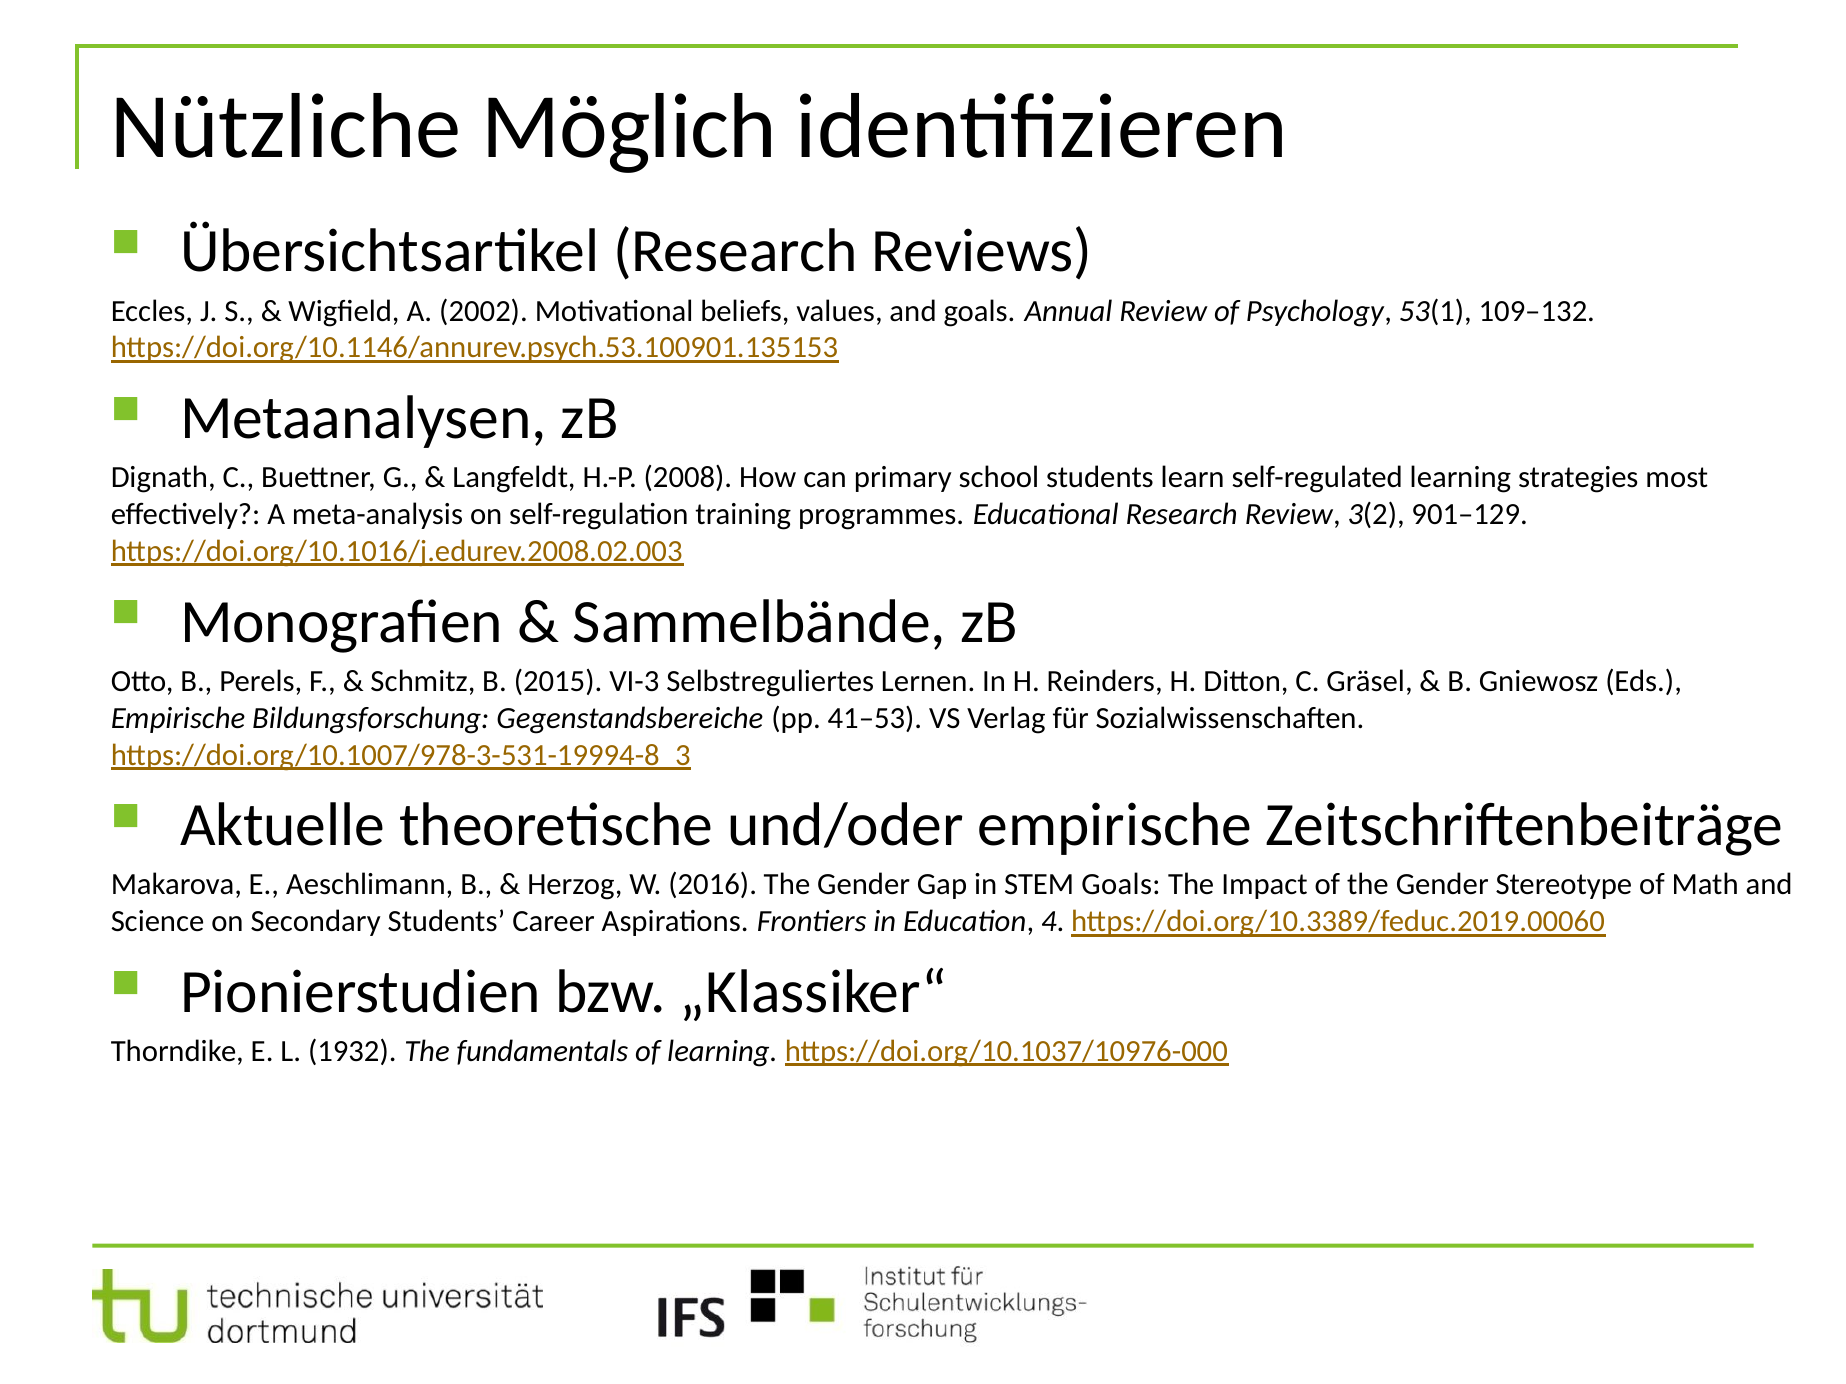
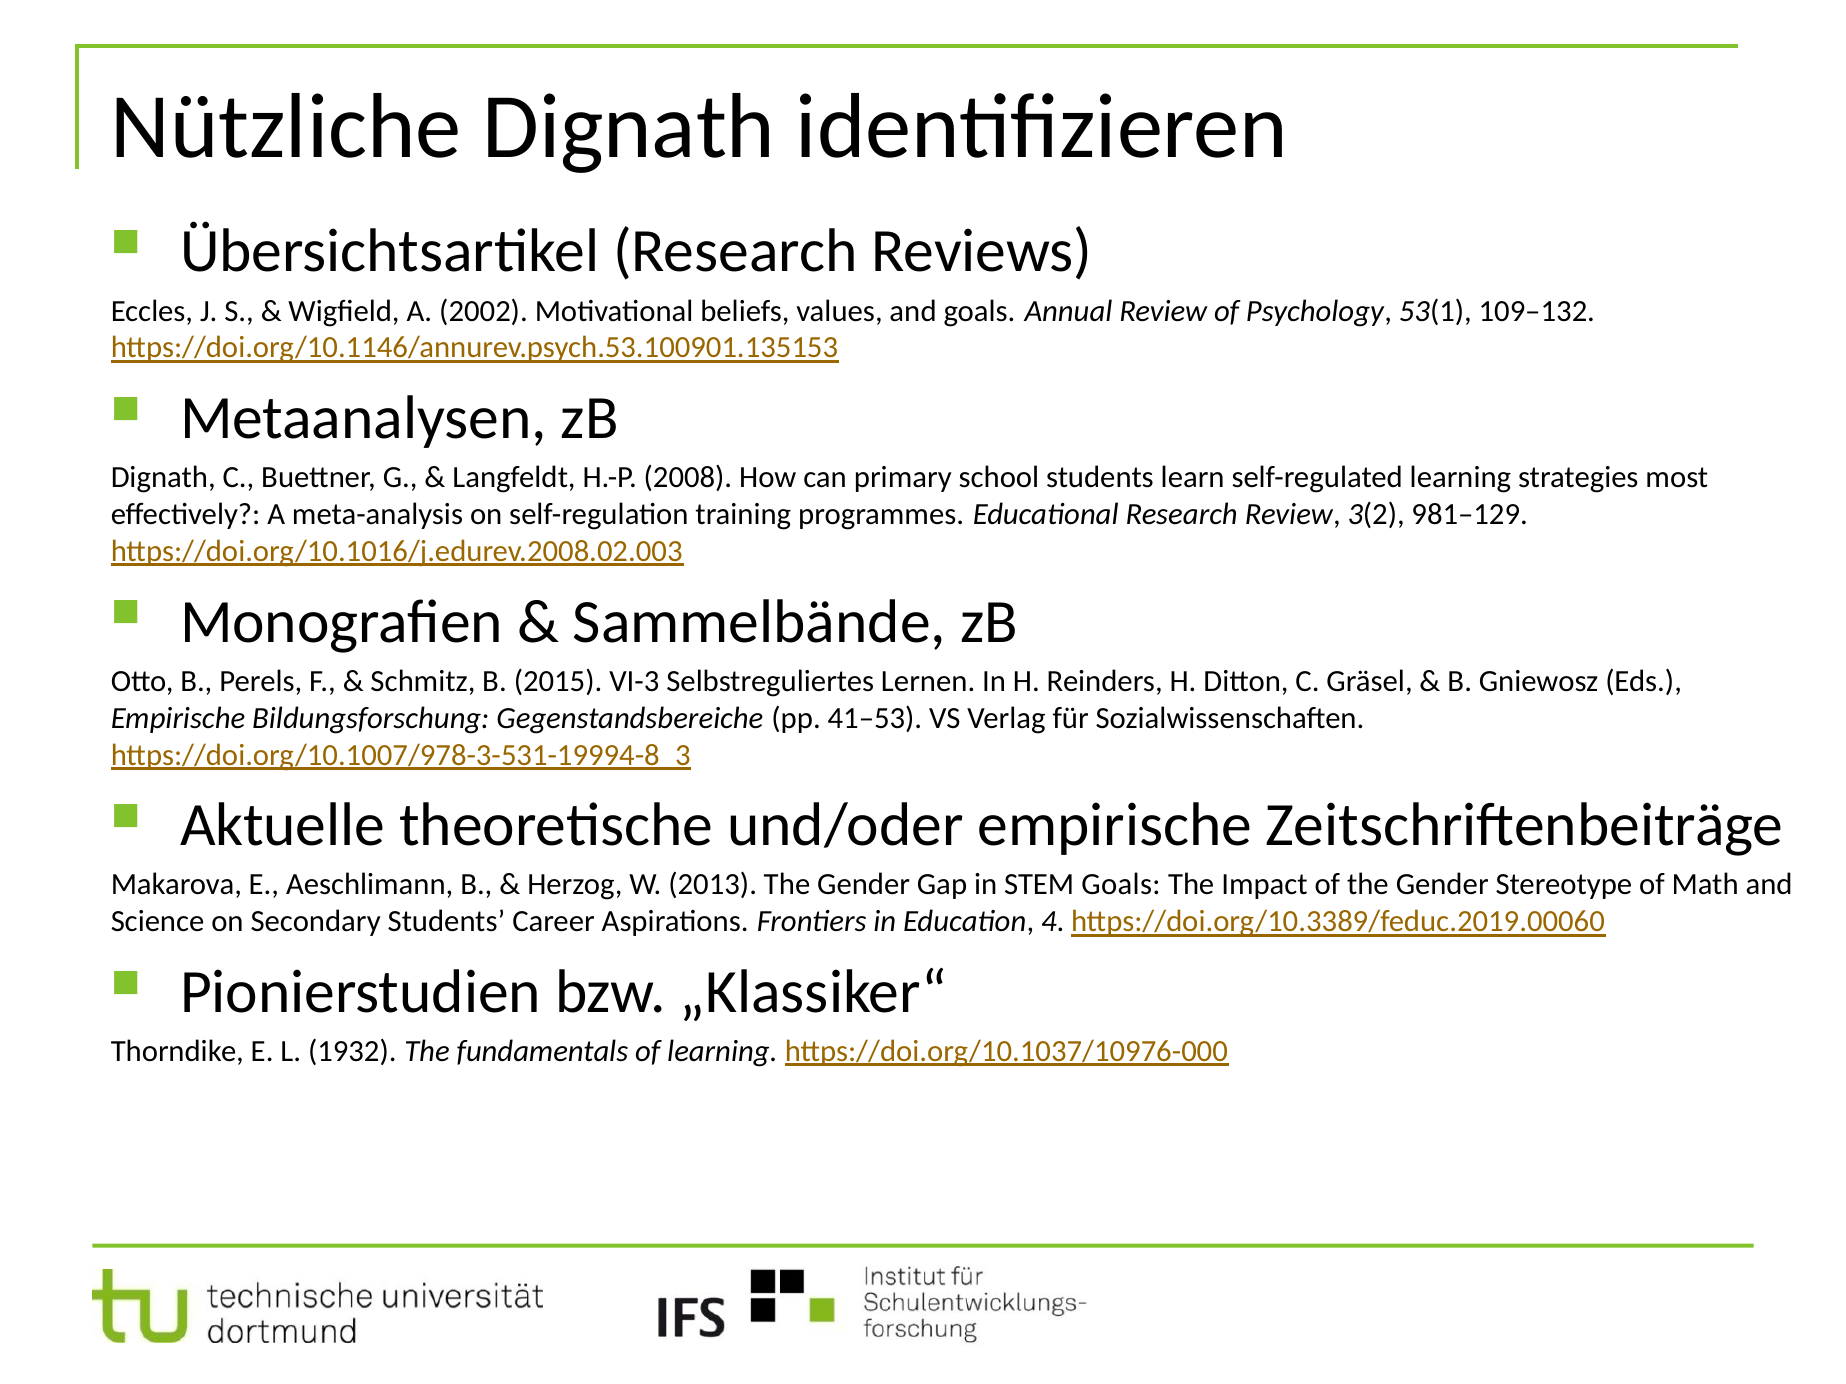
Nützliche Möglich: Möglich -> Dignath (629, 127)
901–129: 901–129 -> 981–129 (1470, 515)
2016: 2016 -> 2013 (713, 885)
